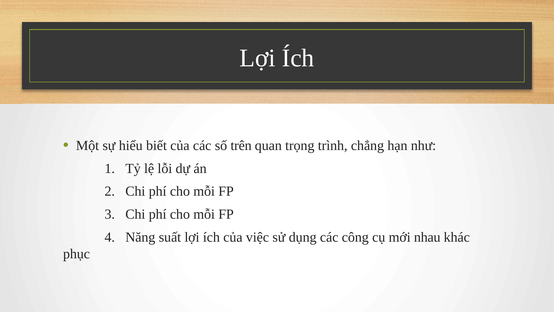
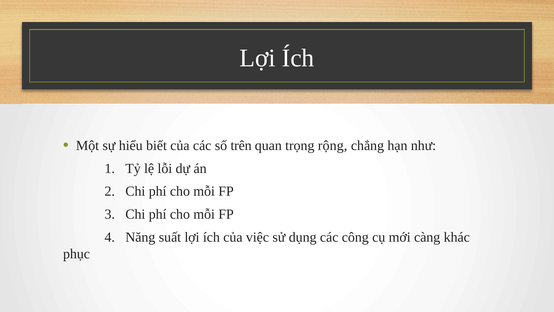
trình: trình -> rộng (333, 145)
nhau: nhau -> càng (427, 237)
